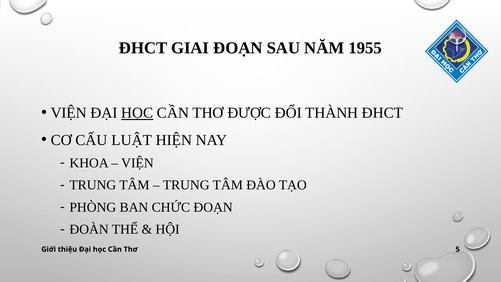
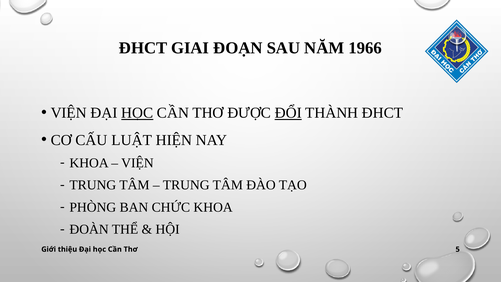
1955: 1955 -> 1966 (365, 48)
ĐỔI underline: none -> present (288, 113)
CHỨC ĐOẠN: ĐOẠN -> KHOA (213, 207)
